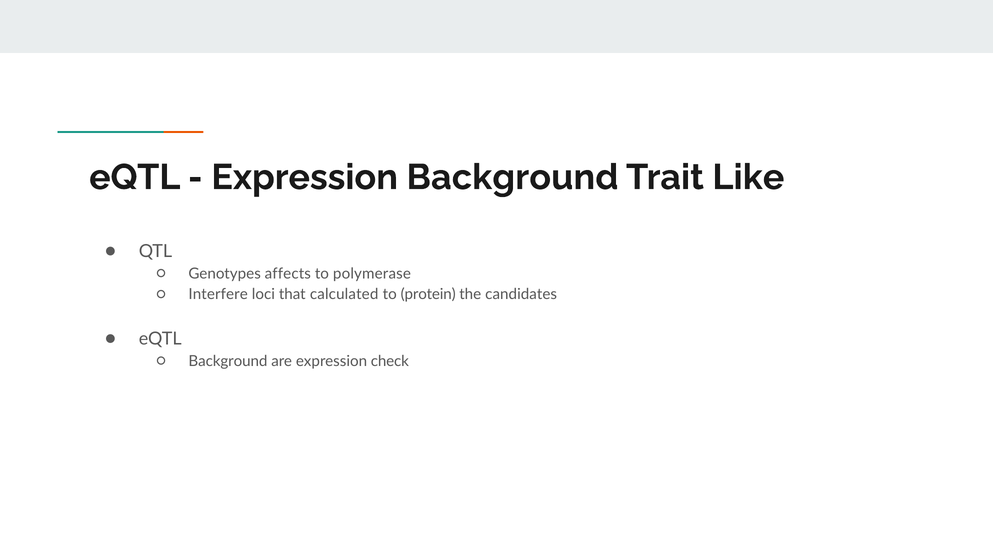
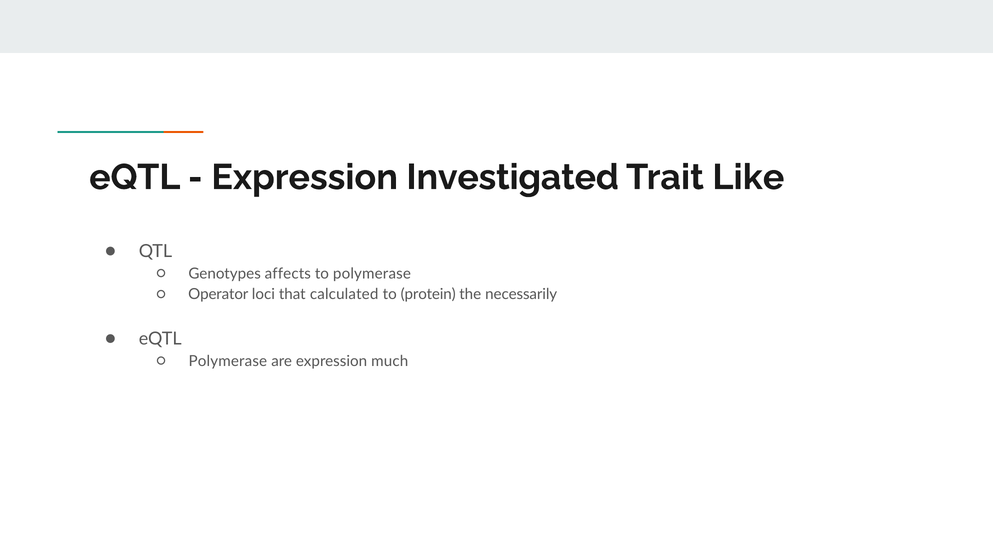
Expression Background: Background -> Investigated (513, 177)
Interfere: Interfere -> Operator (218, 294)
candidates: candidates -> necessarily (521, 294)
Background: Background -> Polymerase (228, 361)
check: check -> much (390, 361)
